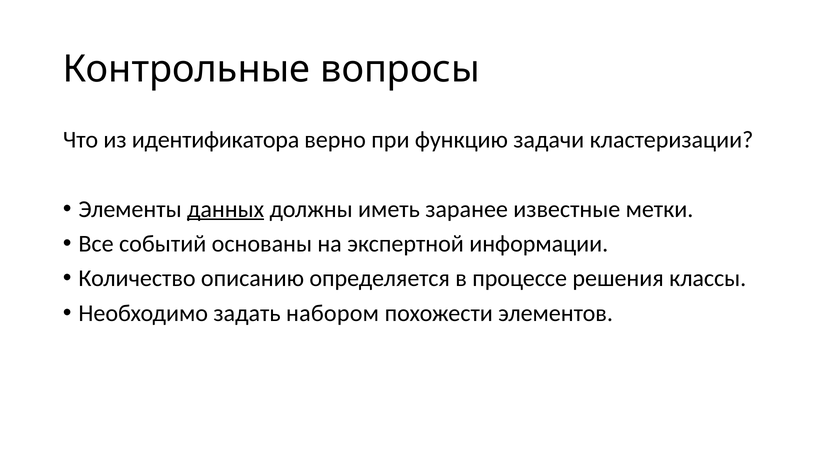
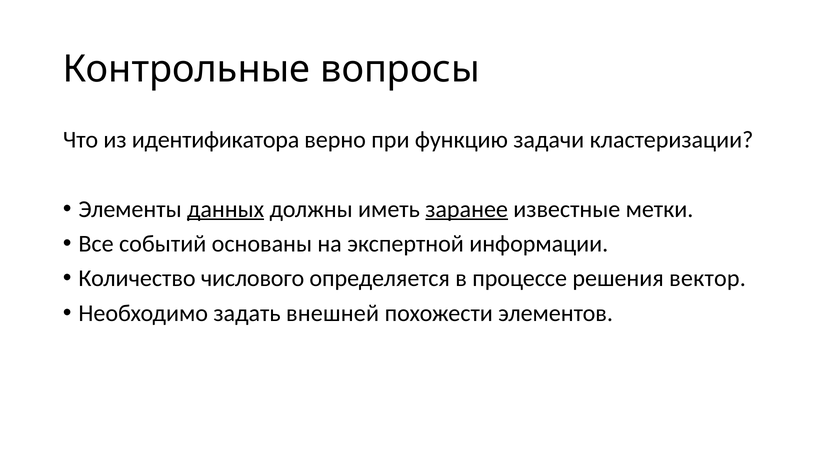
заранее underline: none -> present (467, 209)
описанию: описанию -> числового (253, 278)
классы: классы -> вектор (708, 278)
набором: набором -> внешней (333, 313)
